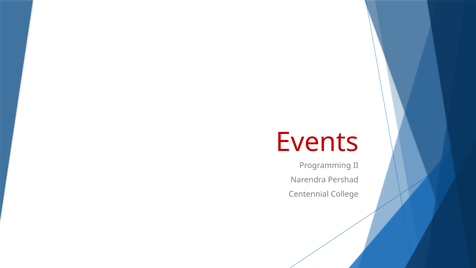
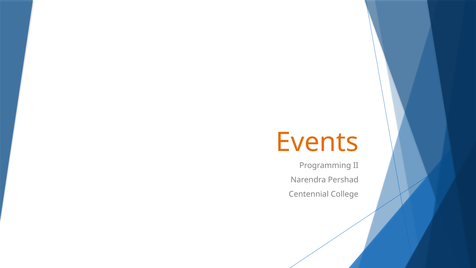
Events colour: red -> orange (317, 142)
